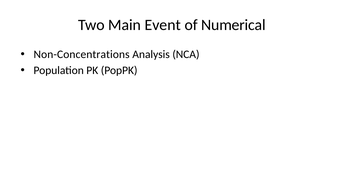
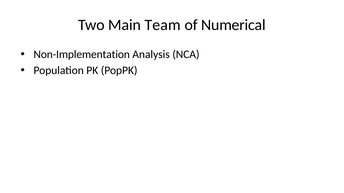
Event: Event -> Team (163, 25)
Non-Concentrations: Non-Concentrations -> Non-Implementation (82, 55)
